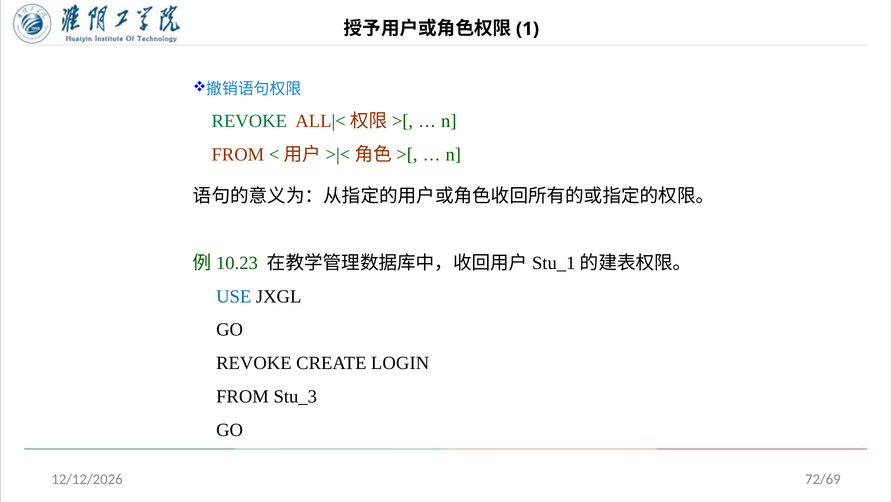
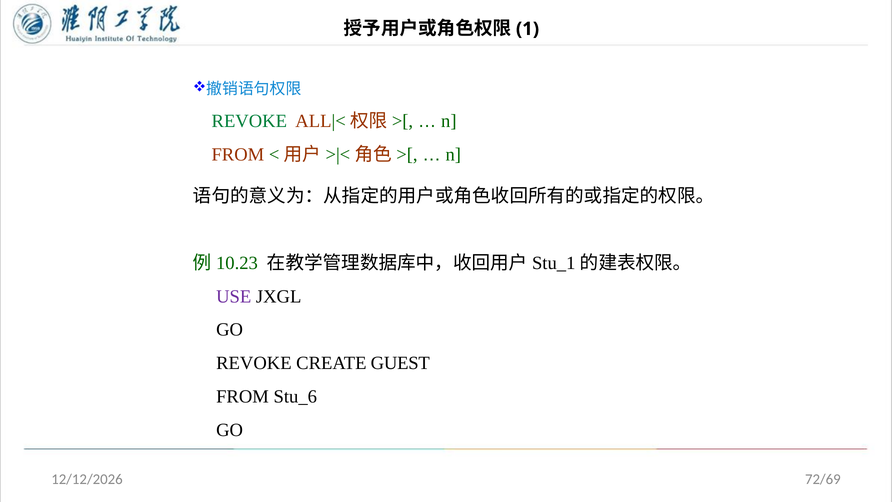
USE colour: blue -> purple (234, 296)
LOGIN: LOGIN -> GUEST (400, 363)
Stu_3: Stu_3 -> Stu_6 (295, 397)
